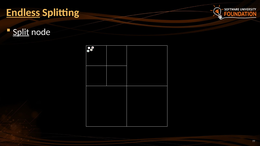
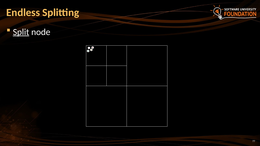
Endless underline: present -> none (23, 13)
